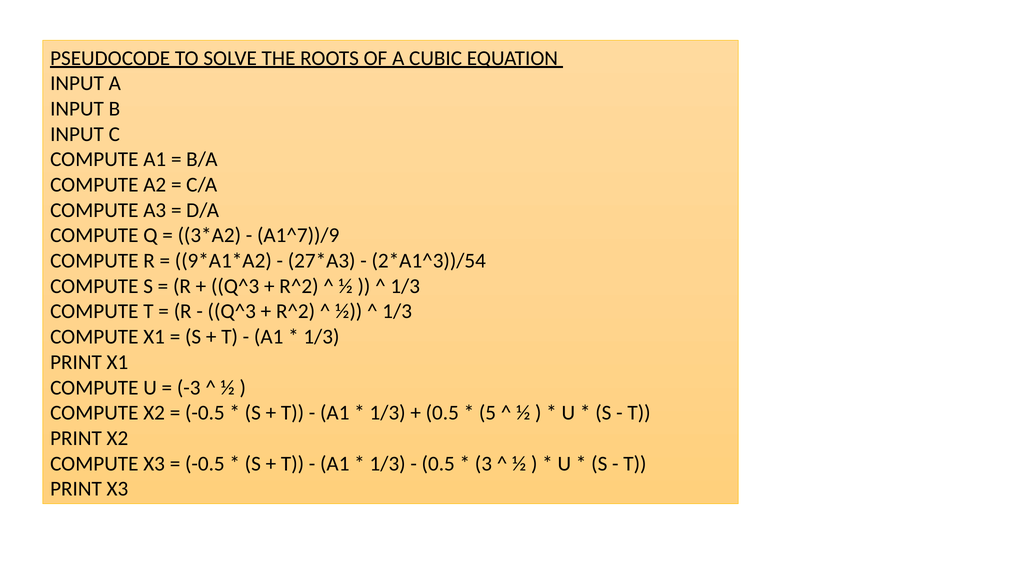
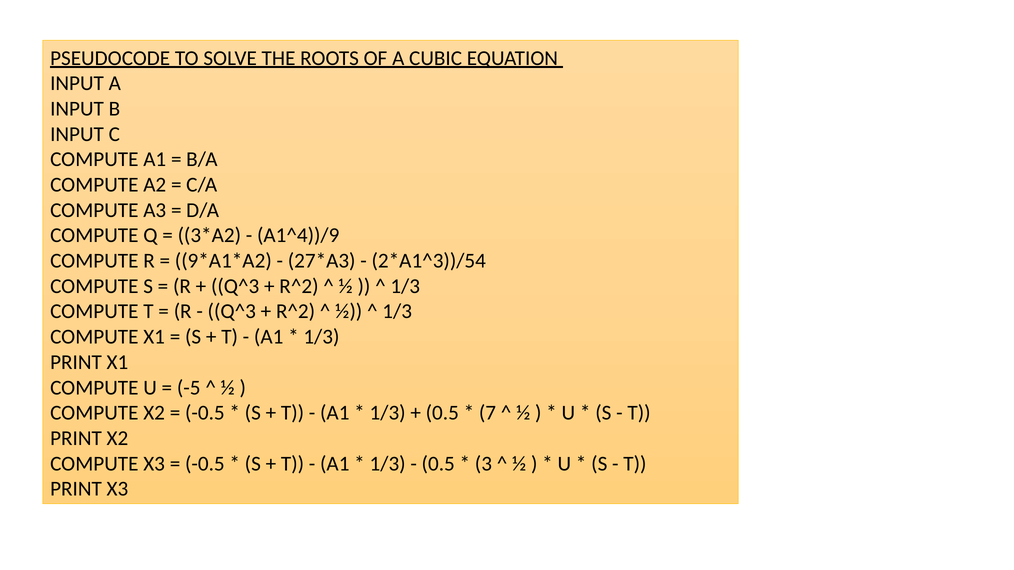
A1^7))/9: A1^7))/9 -> A1^4))/9 (298, 236)
-3: -3 -> -5 (189, 388)
5: 5 -> 7 (487, 413)
